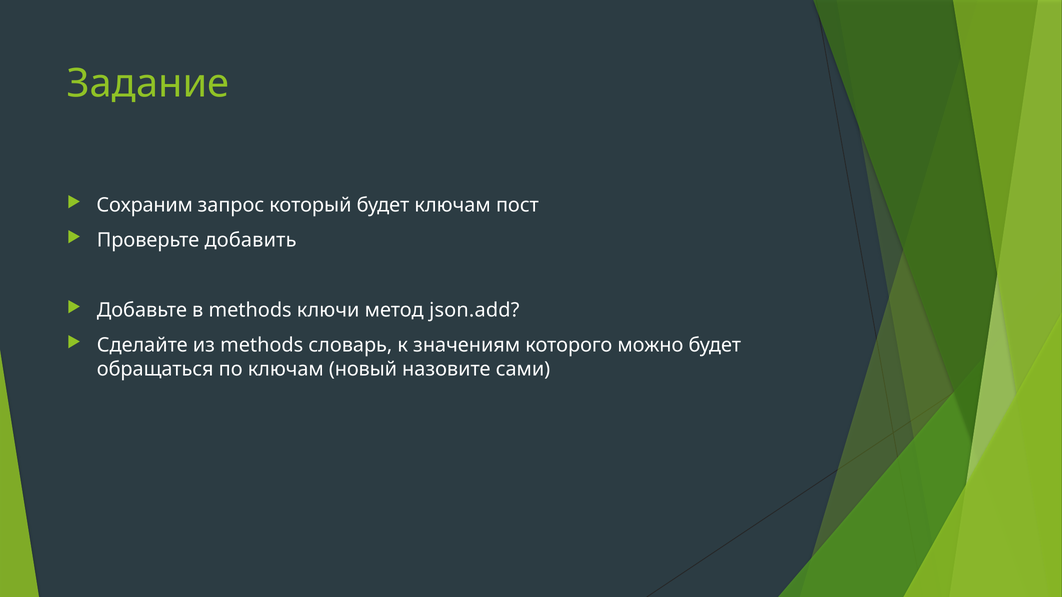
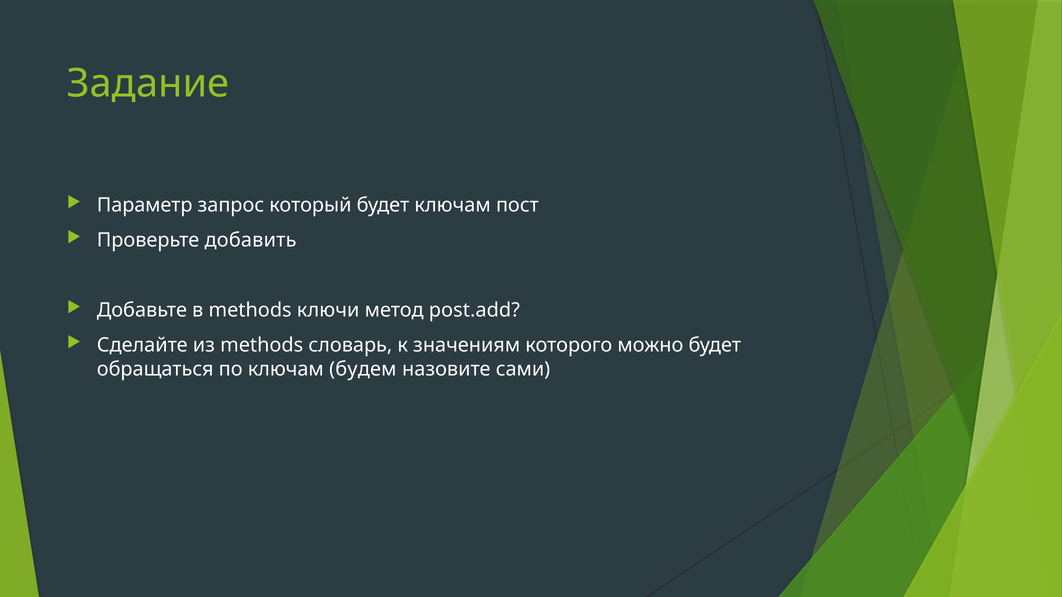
Сохраним: Сохраним -> Параметр (145, 206)
json.add: json.add -> post.add (474, 310)
новый: новый -> будем (363, 369)
